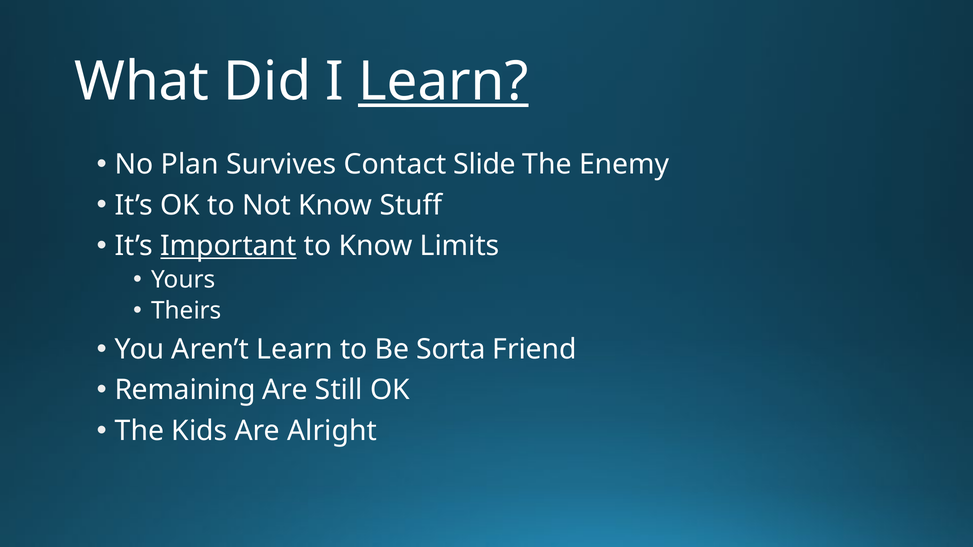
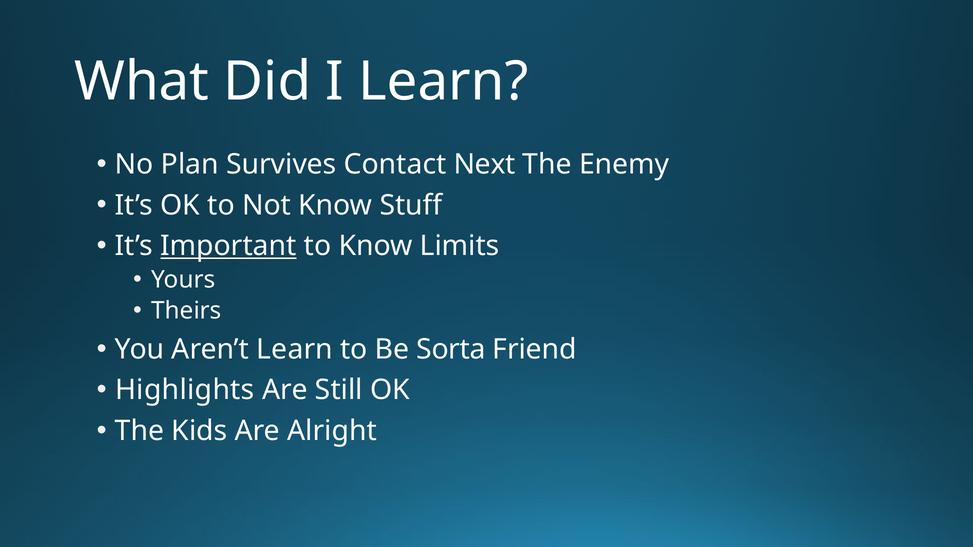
Learn underline: present -> none (443, 82)
Slide: Slide -> Next (485, 165)
Remaining: Remaining -> Highlights (185, 390)
